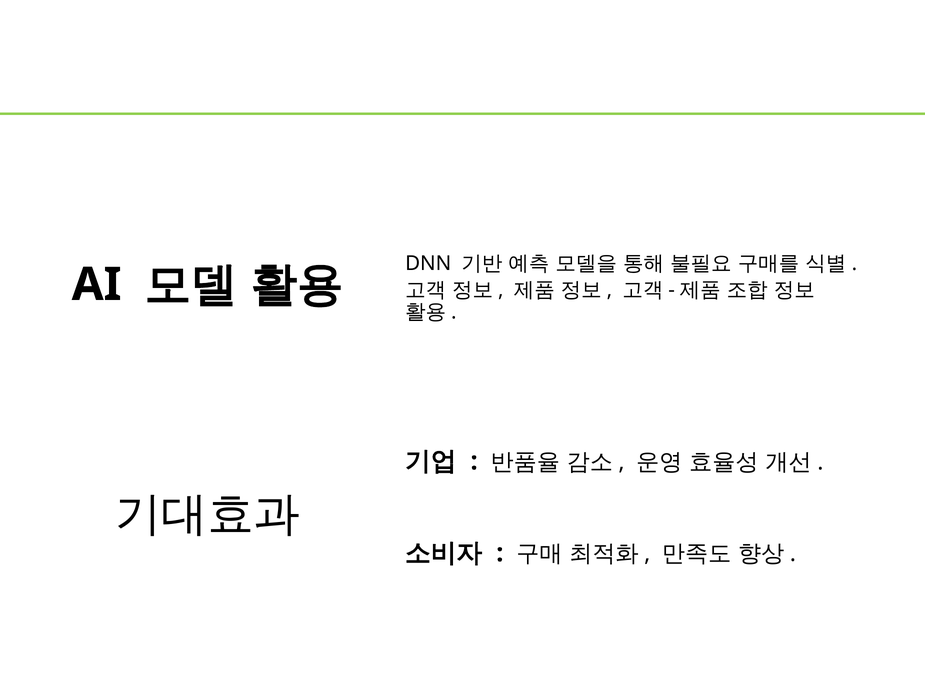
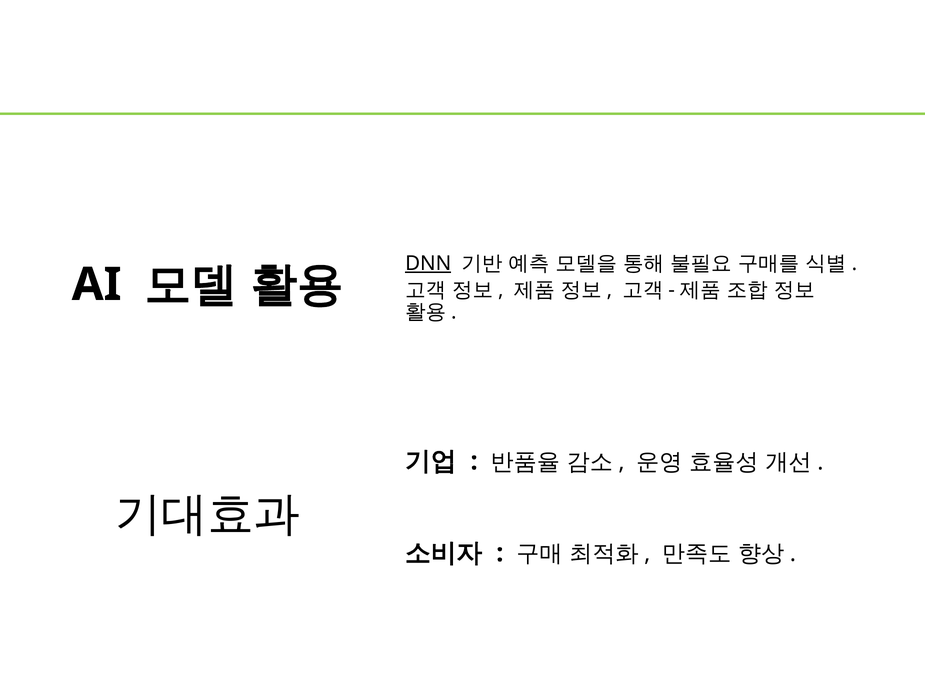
DNN underline: none -> present (428, 263)
